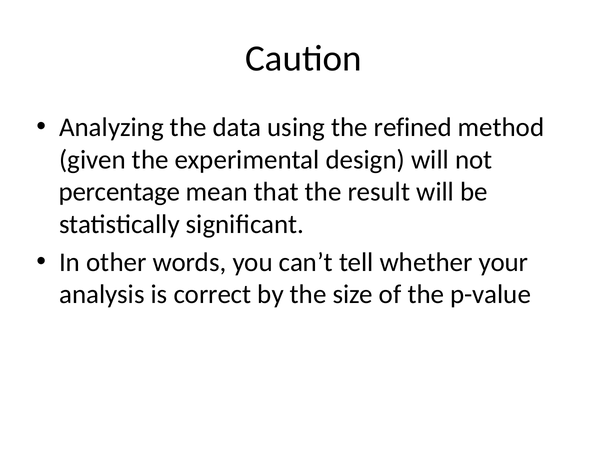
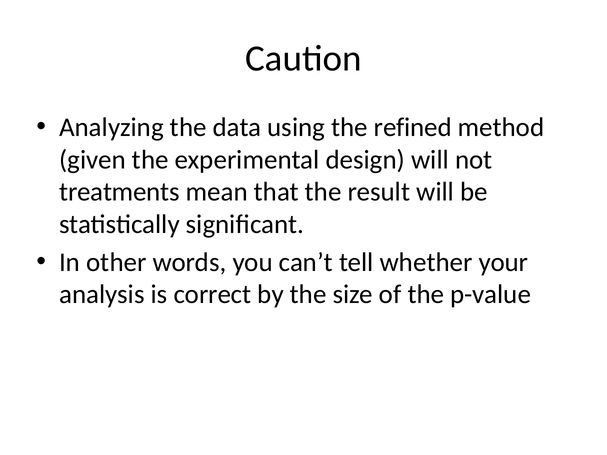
percentage: percentage -> treatments (120, 192)
